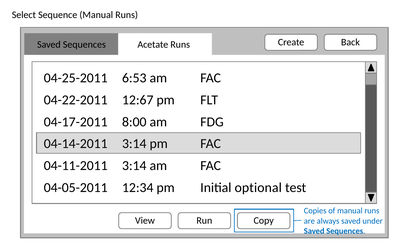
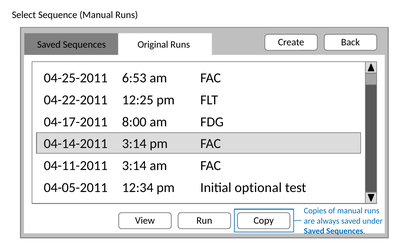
Acetate: Acetate -> Original (153, 45)
12:67: 12:67 -> 12:25 (138, 100)
